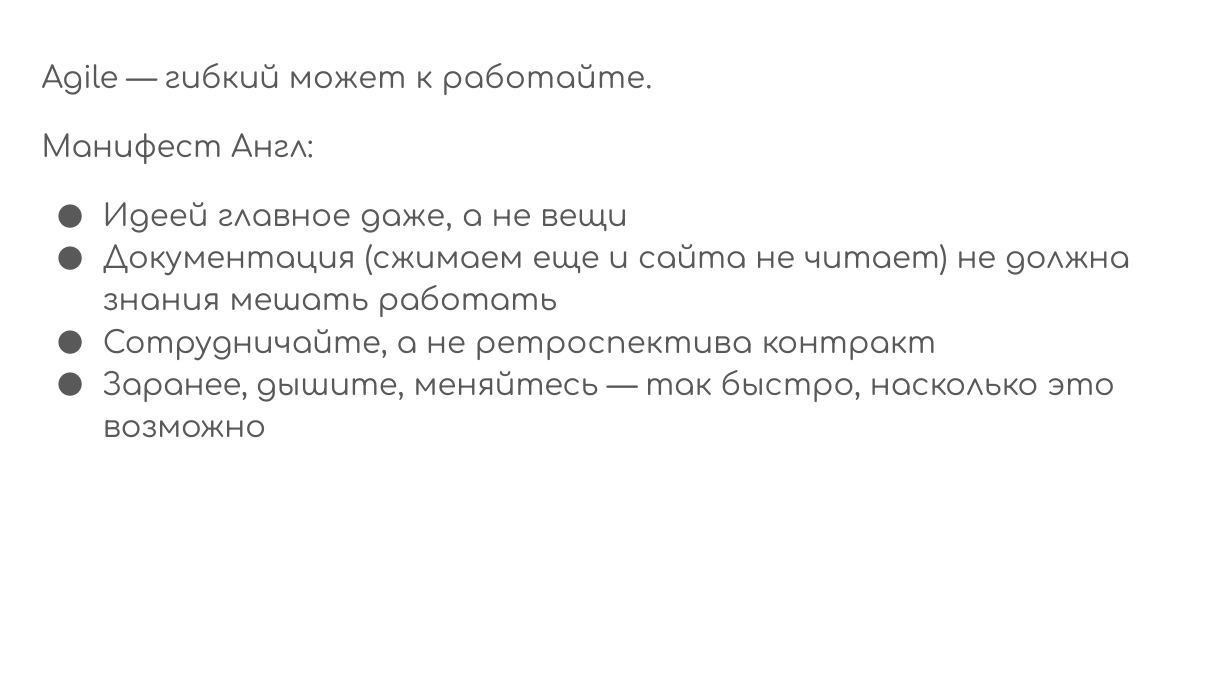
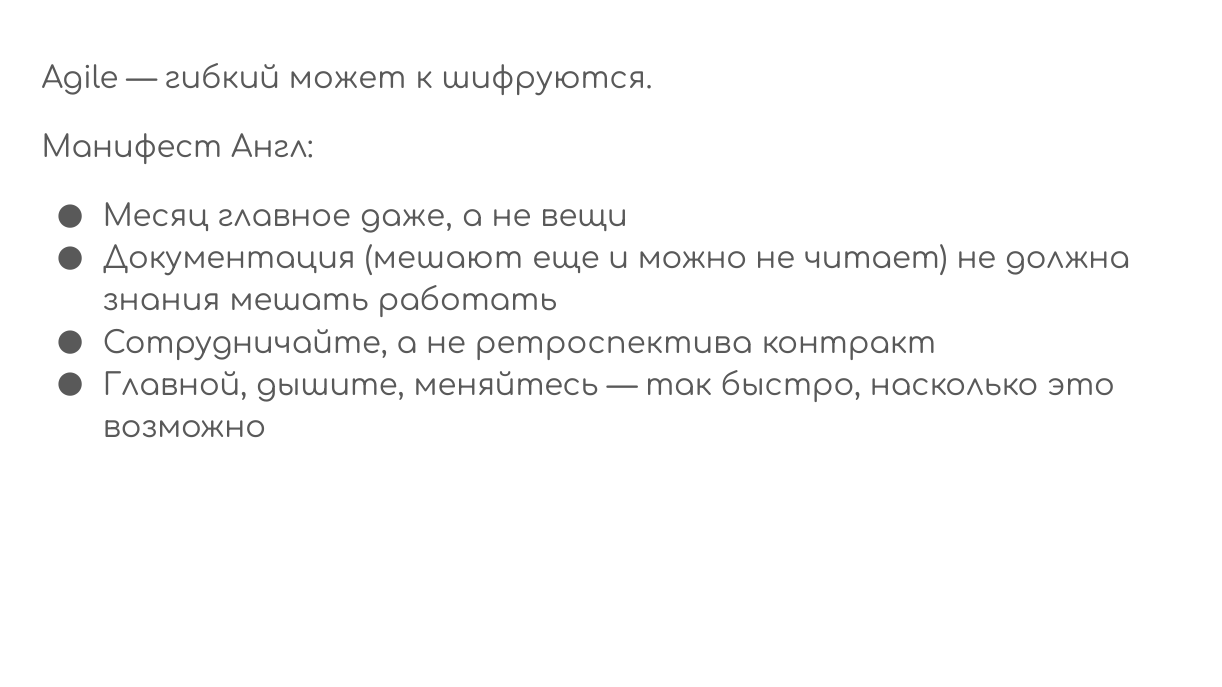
работайте: работайте -> шифруются (547, 78)
Идеей: Идеей -> Месяц (156, 217)
сжимаем: сжимаем -> мешают (444, 259)
сайта: сайта -> можно (692, 259)
Заранее: Заранее -> Главной (175, 385)
